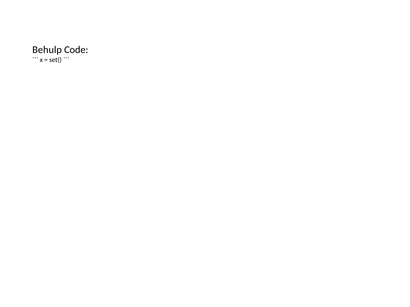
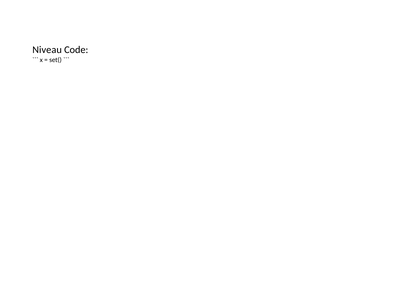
Behulp: Behulp -> Niveau (47, 50)
